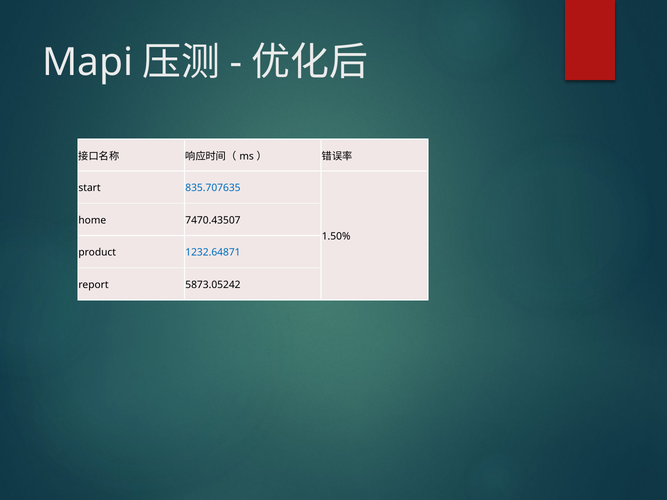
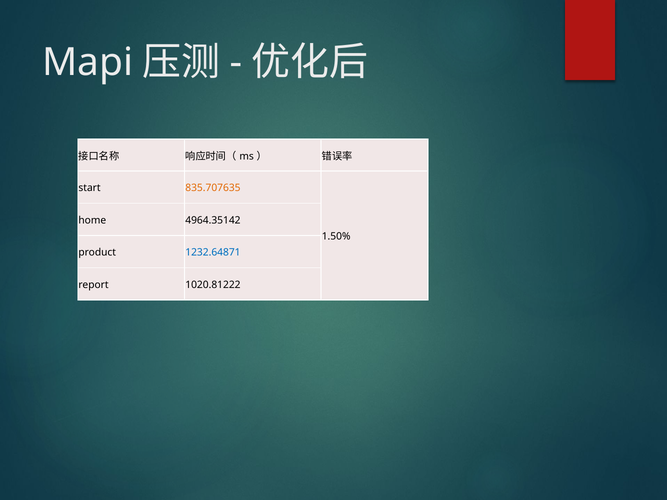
835.707635 colour: blue -> orange (213, 188)
7470.43507: 7470.43507 -> 4964.35142 (213, 220)
5873.05242: 5873.05242 -> 1020.81222 (213, 285)
